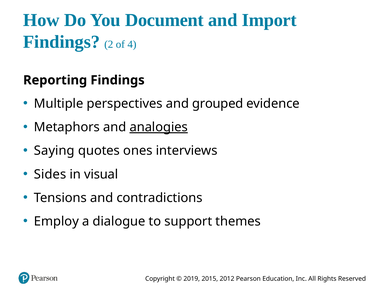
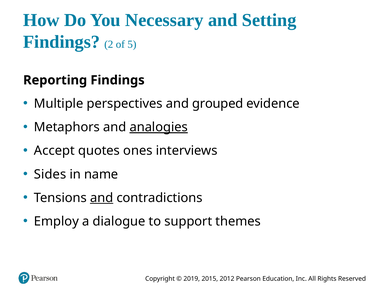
Document: Document -> Necessary (164, 20)
Import: Import -> Setting (269, 20)
4: 4 -> 5 (132, 44)
Saying: Saying -> Accept (54, 150)
visual: visual -> name (101, 174)
and underline: none -> present (102, 197)
